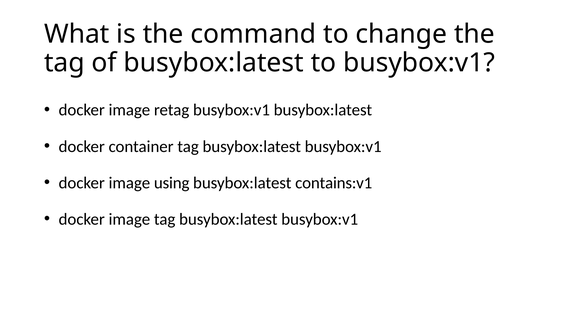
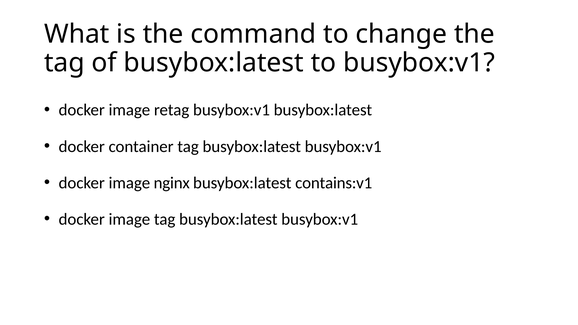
using: using -> nginx (172, 183)
